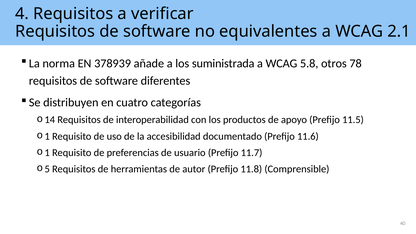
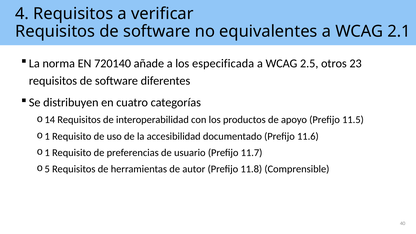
378939: 378939 -> 720140 (113, 63)
suministrada: suministrada -> especificada (223, 63)
5.8: 5.8 -> 2.5 (309, 63)
78: 78 -> 23 (356, 63)
